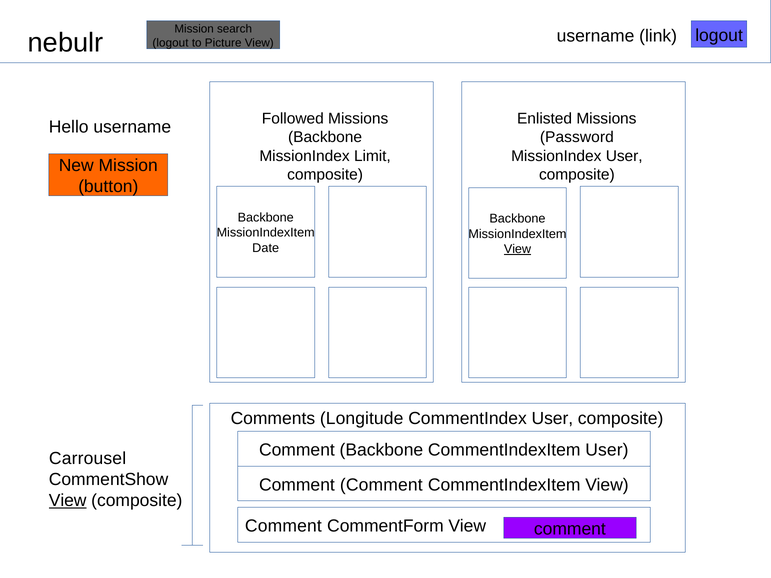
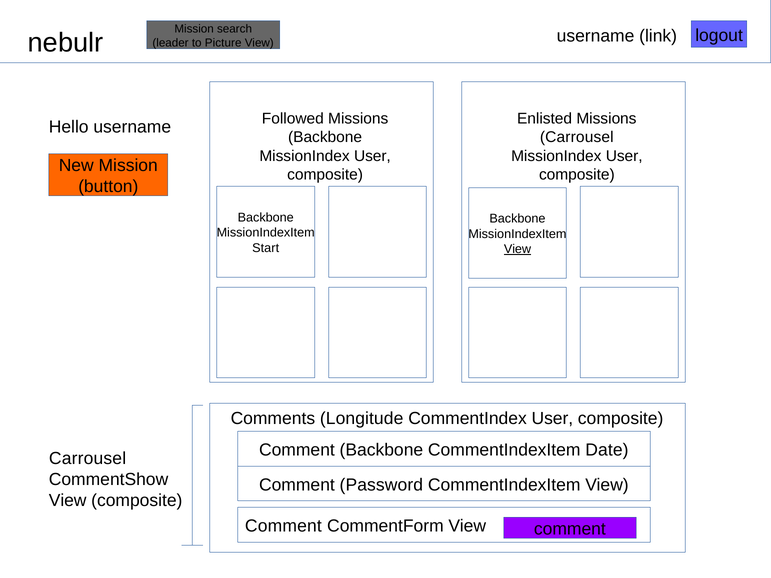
logout: logout -> leader (171, 43)
Password: Password -> Carrousel (577, 137)
Limit: Limit -> User (372, 156)
Date: Date -> Start (266, 248)
CommentIndexItem User: User -> Date (607, 450)
Comment: Comment -> Password (381, 485)
View underline: present -> none (68, 501)
